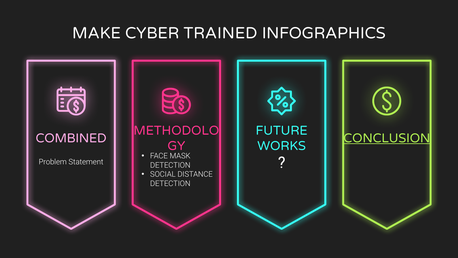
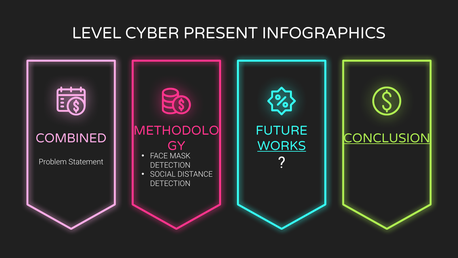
MAKE: MAKE -> LEVEL (97, 33)
TRAINED: TRAINED -> PRESENT (221, 33)
WORKS underline: none -> present (282, 146)
